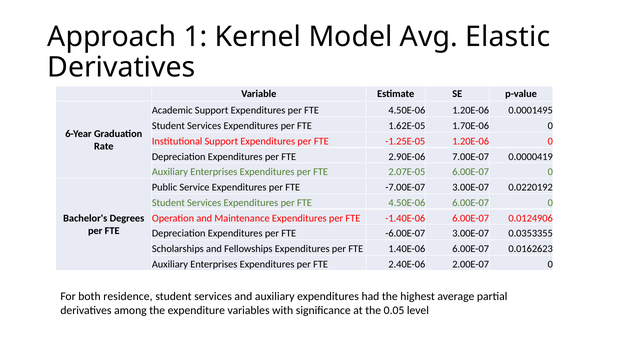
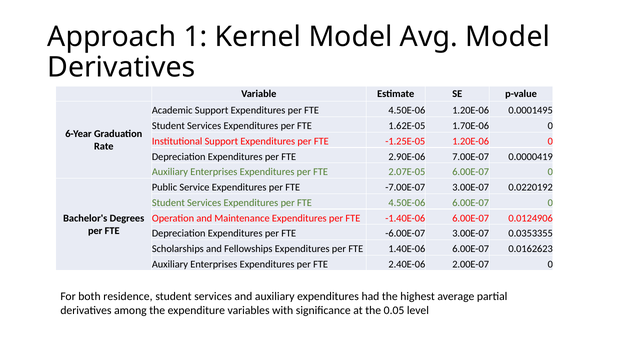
Avg Elastic: Elastic -> Model (508, 37)
